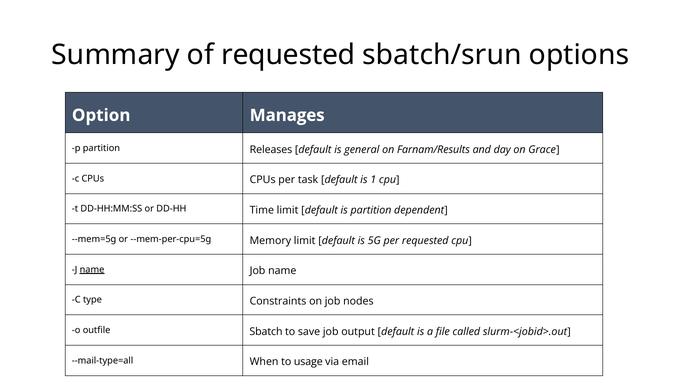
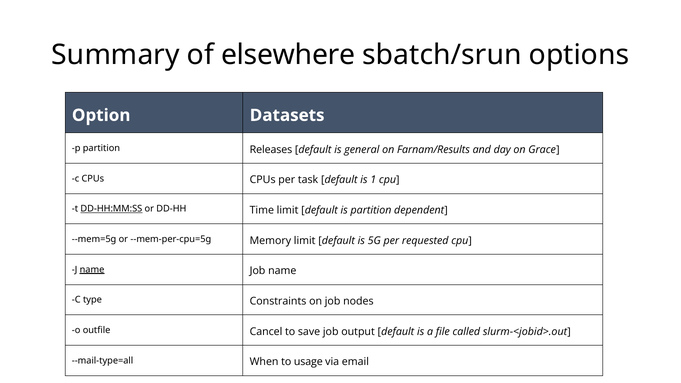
of requested: requested -> elsewhere (288, 55)
Manages: Manages -> Datasets (287, 115)
DD-HH:MM:SS underline: none -> present (111, 209)
Sbatch: Sbatch -> Cancel (266, 332)
